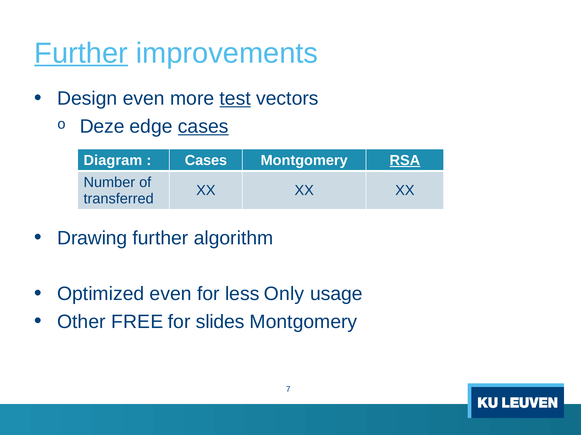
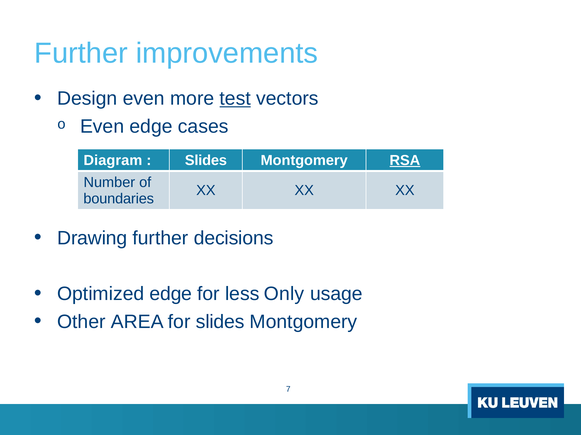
Further underline: present -> none (81, 53)
Deze: Deze -> Even (102, 127)
cases underline: present -> none (203, 127)
Cases: Cases -> Slides (206, 161)
transferred: transferred -> boundaries (119, 199)
algorithm: algorithm -> decisions (234, 238)
Optimized even: even -> edge (171, 294)
FREE: FREE -> AREA (137, 322)
